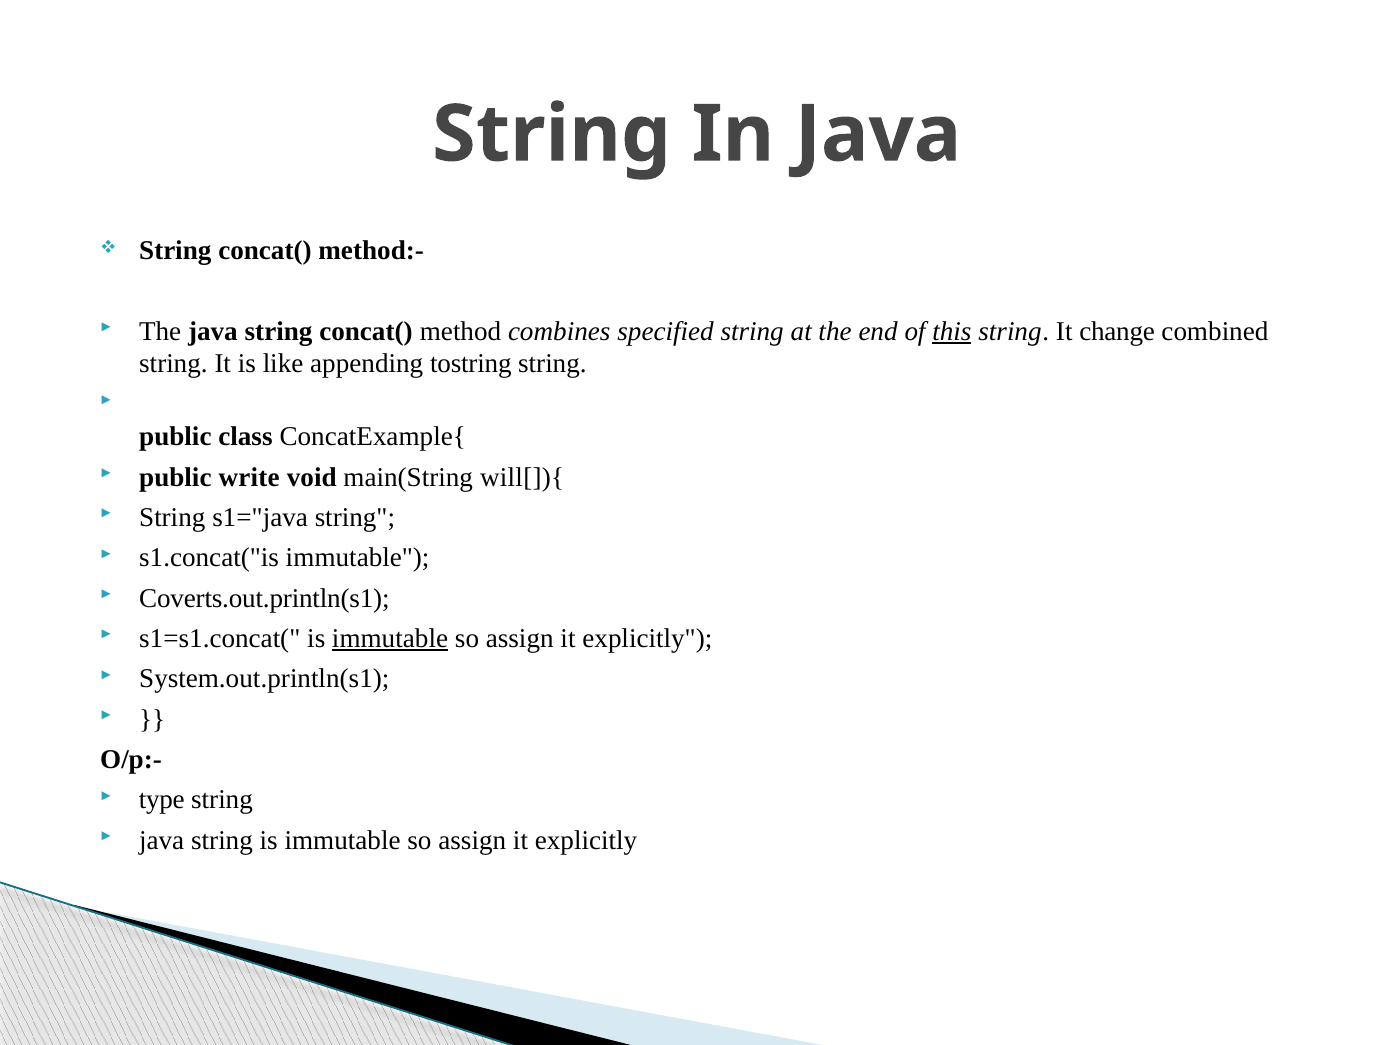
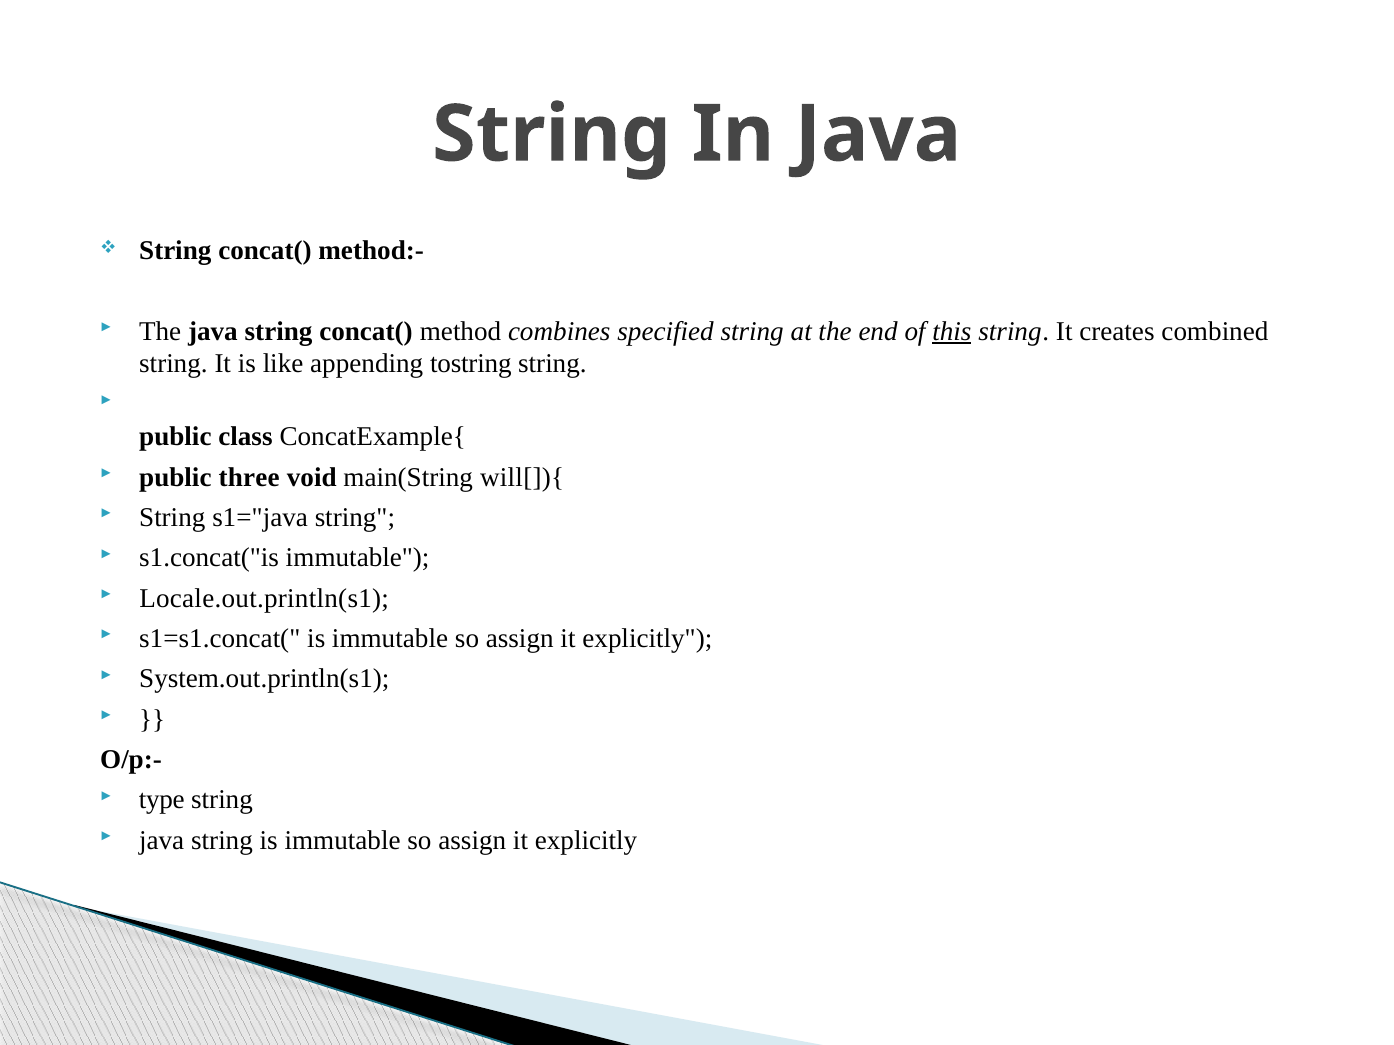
change: change -> creates (1117, 332)
write: write -> three (249, 477)
Coverts.out.println(s1: Coverts.out.println(s1 -> Locale.out.println(s1 (264, 598)
immutable underline: present -> none (390, 639)
